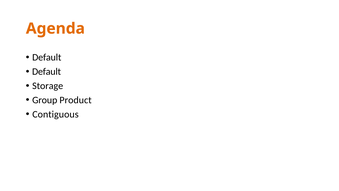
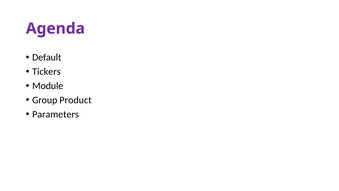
Agenda colour: orange -> purple (55, 28)
Default: Default -> Tickers (46, 72)
Storage: Storage -> Module (48, 86)
Contiguous: Contiguous -> Parameters (56, 114)
